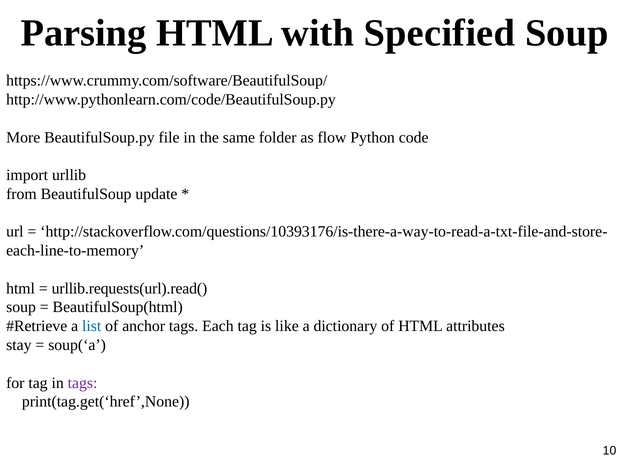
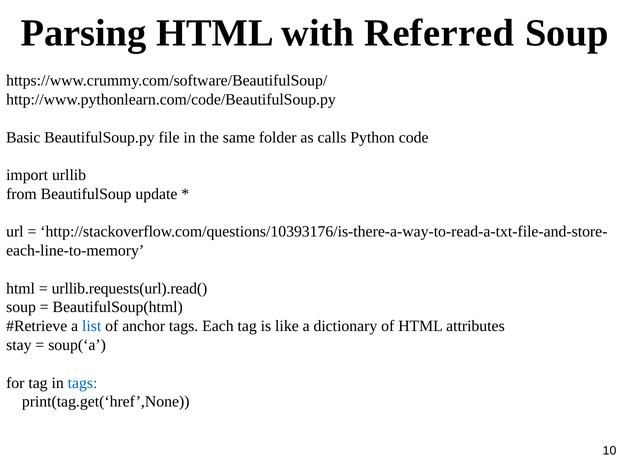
Specified: Specified -> Referred (439, 33)
More: More -> Basic (23, 138)
flow: flow -> calls (332, 138)
tags colour: purple -> blue (83, 383)
